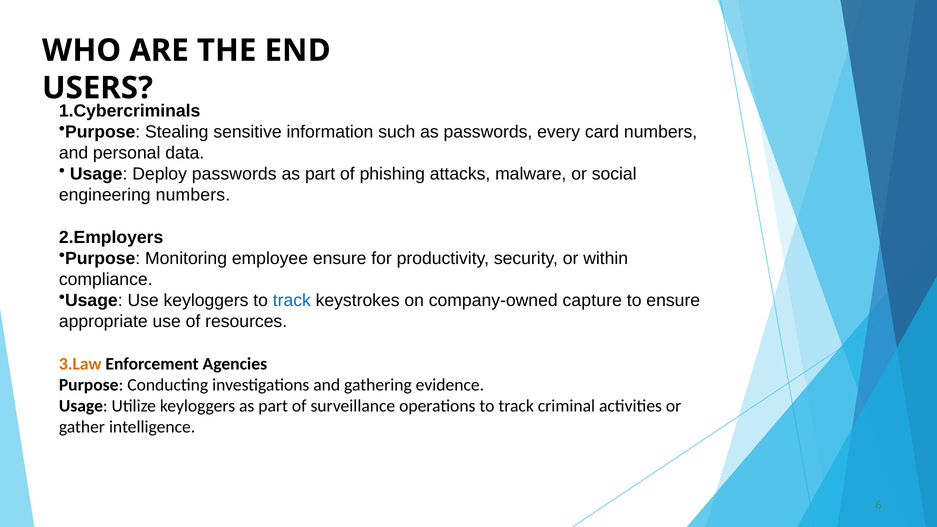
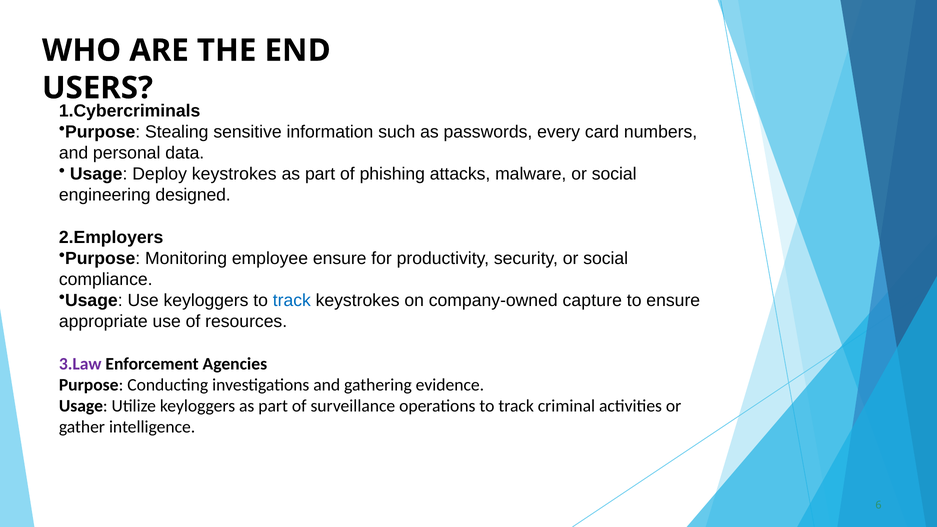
Deploy passwords: passwords -> keystrokes (234, 174)
engineering numbers: numbers -> designed (193, 195)
security or within: within -> social (606, 258)
3.Law colour: orange -> purple (80, 364)
